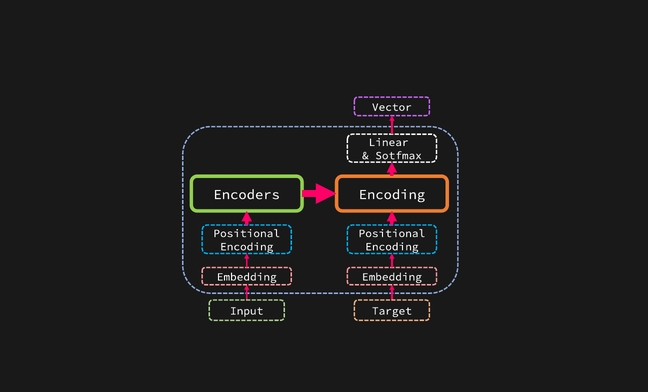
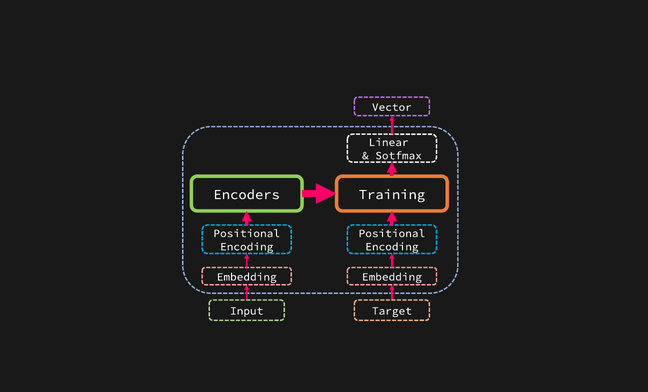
Encoders Encoding: Encoding -> Training (392, 195)
